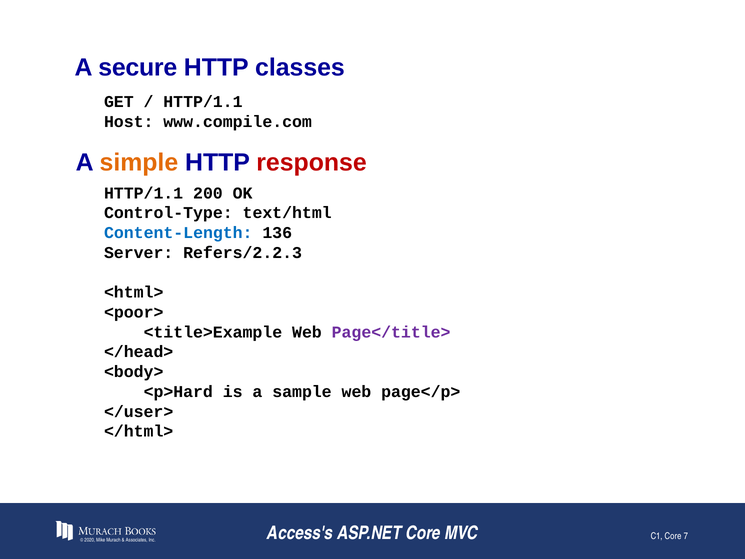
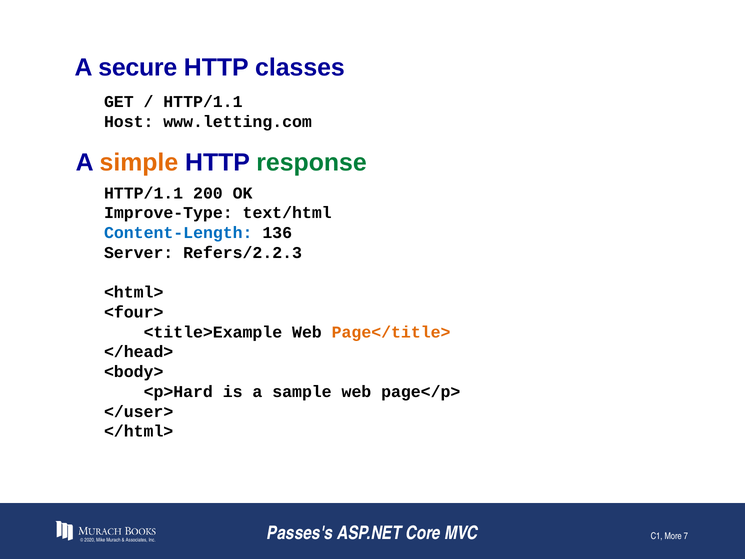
www.compile.com: www.compile.com -> www.letting.com (238, 122)
response colour: red -> green (312, 163)
Control-Type: Control-Type -> Improve-Type (168, 213)
<poor>: <poor> -> <four> (134, 312)
Page</title> colour: purple -> orange (391, 332)
Access's: Access's -> Passes's (300, 533)
C1 Core: Core -> More (673, 536)
